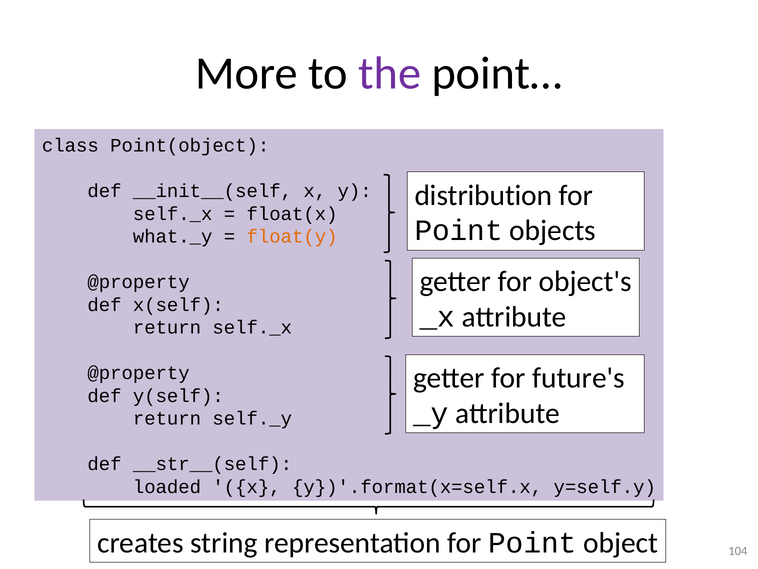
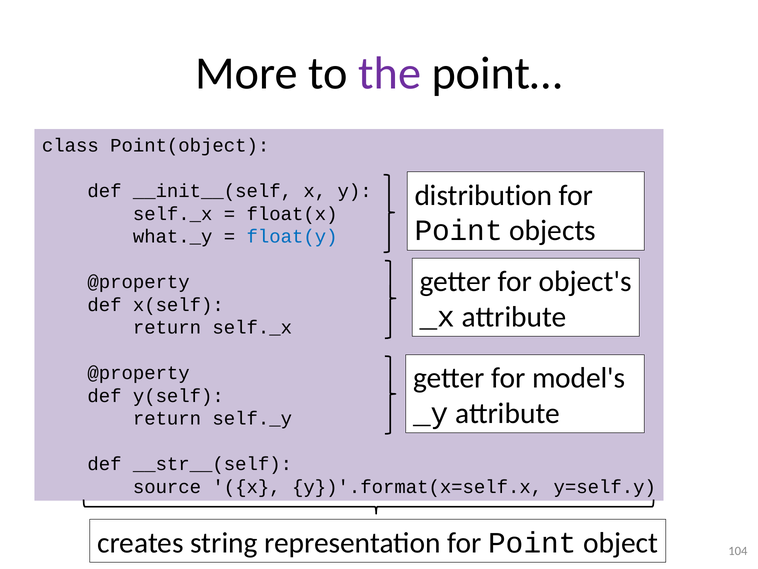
float(y colour: orange -> blue (292, 236)
future's: future's -> model's (579, 378)
loaded: loaded -> source (167, 487)
